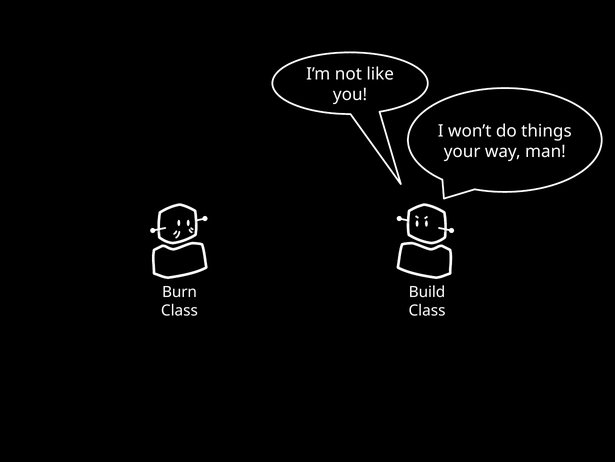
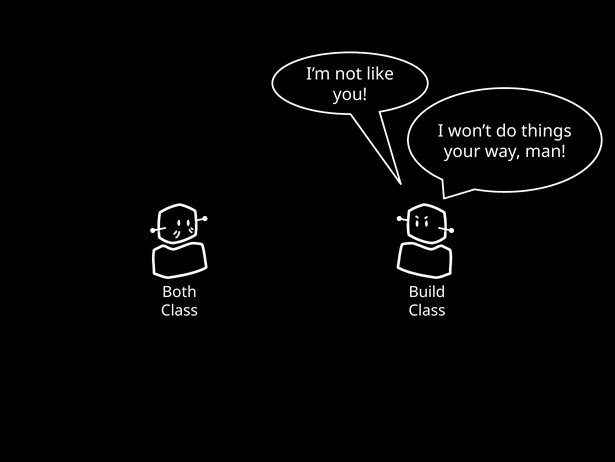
Burn: Burn -> Both (179, 292)
